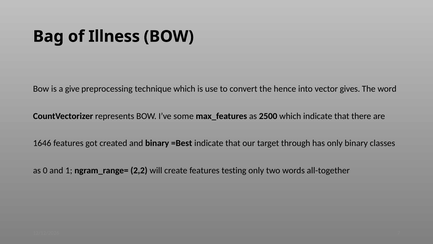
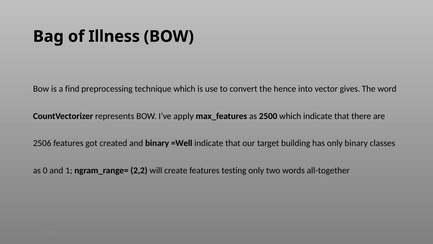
give: give -> find (72, 89)
some: some -> apply (184, 116)
1646: 1646 -> 2506 (42, 143)
=Best: =Best -> =Well (182, 143)
through: through -> building (296, 143)
